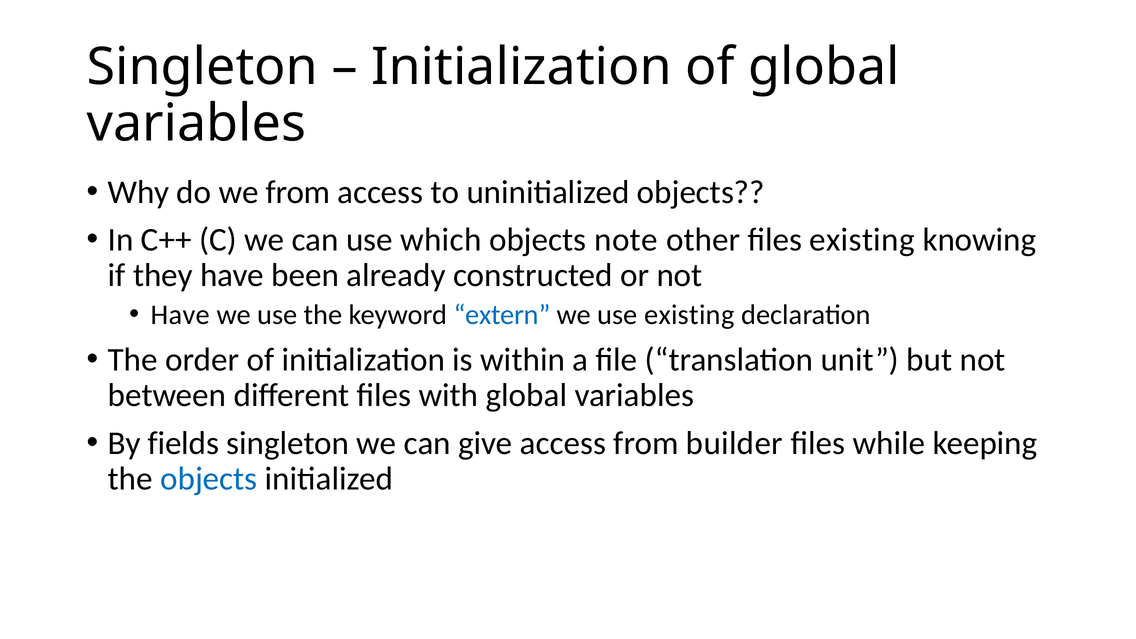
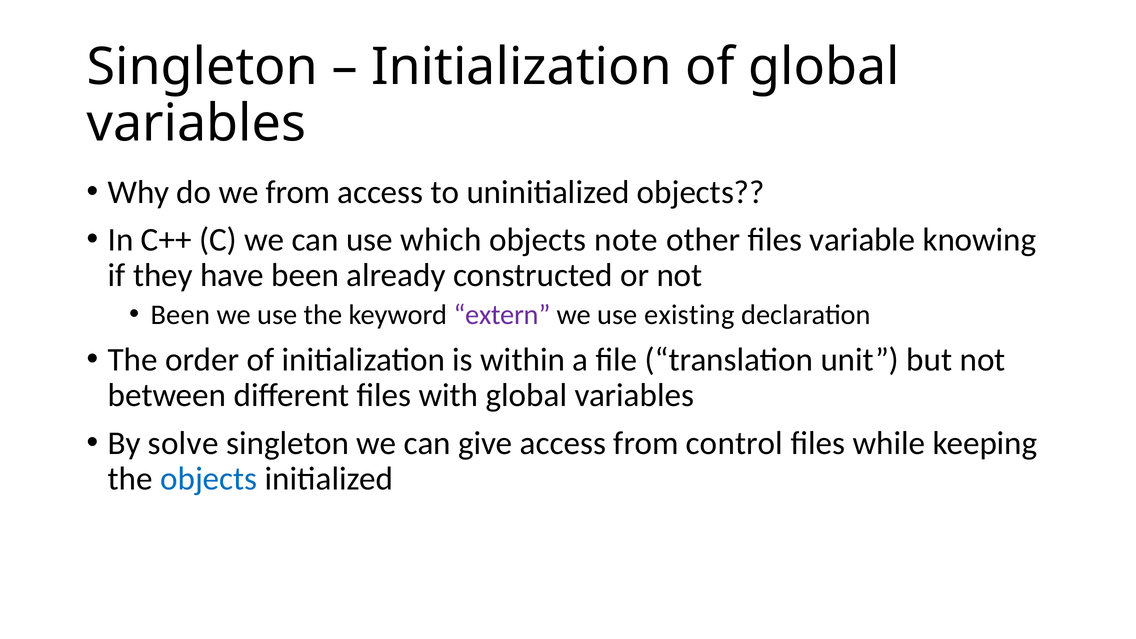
files existing: existing -> variable (862, 240)
Have: Have -> Been (180, 315)
extern colour: blue -> purple (502, 315)
fields: fields -> solve (183, 443)
builder: builder -> control (734, 443)
